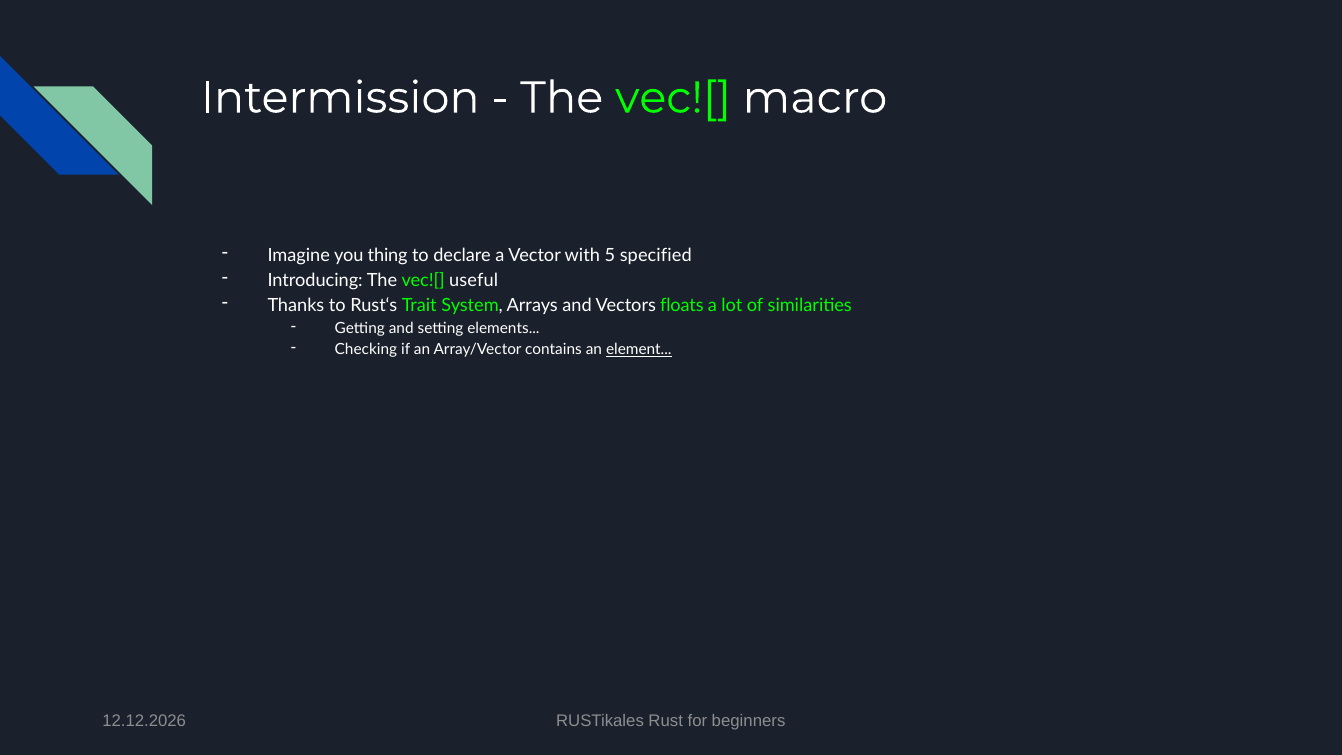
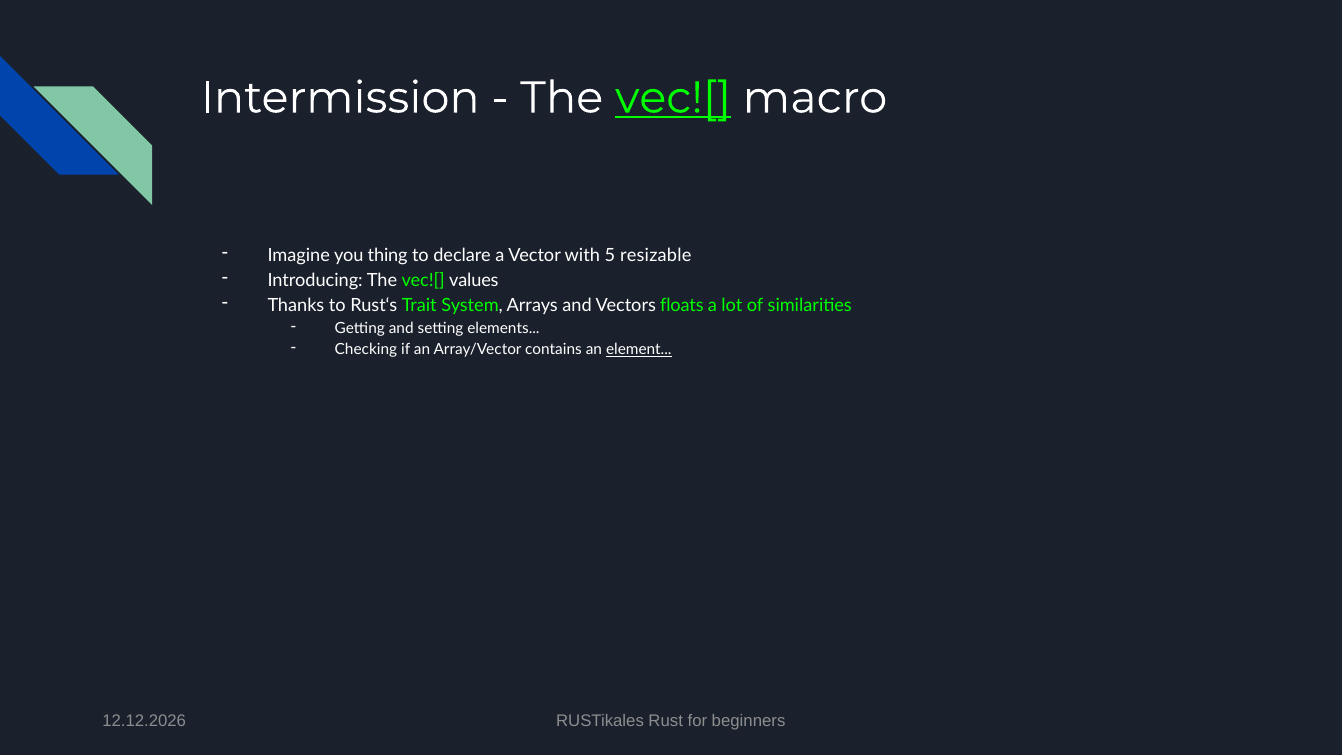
vec![ underline: none -> present (673, 98)
specified: specified -> resizable (656, 256)
useful: useful -> values (474, 281)
